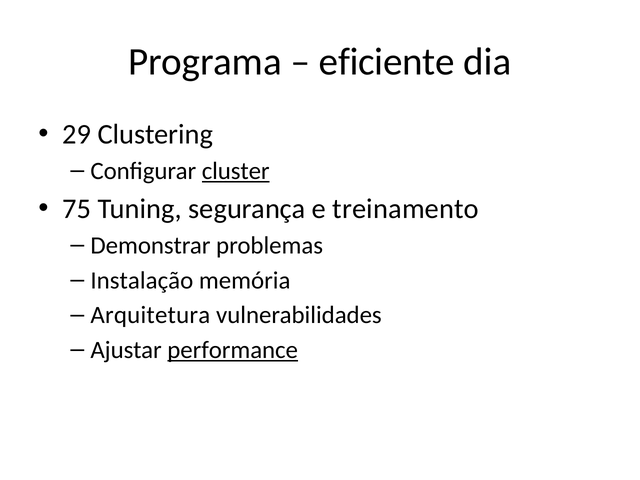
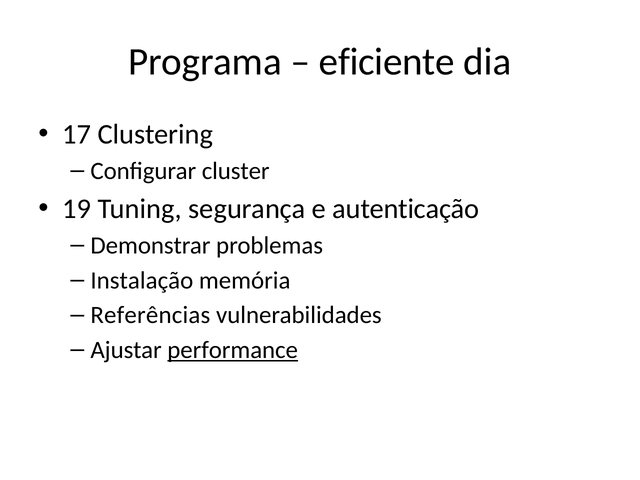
29: 29 -> 17 (77, 134)
cluster underline: present -> none (236, 171)
75: 75 -> 19 (77, 209)
treinamento: treinamento -> autenticação (406, 209)
Arquitetura: Arquitetura -> Referências (150, 315)
